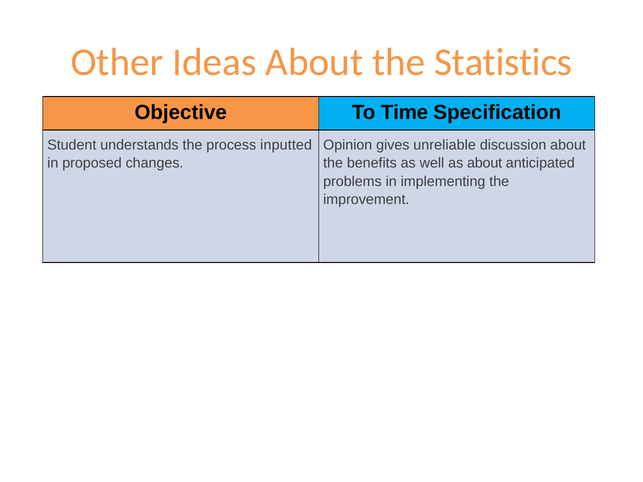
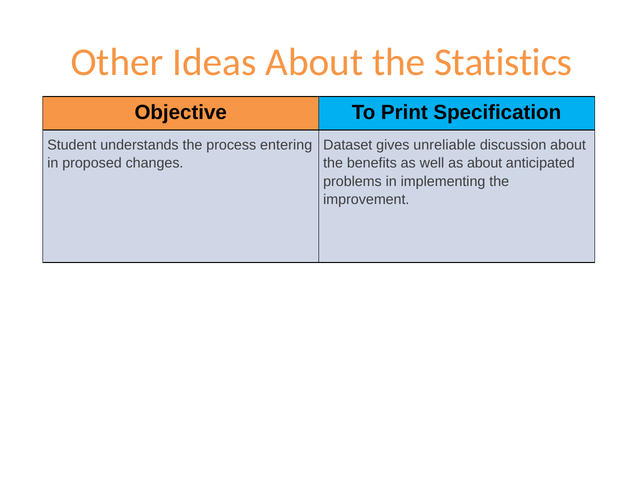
Time: Time -> Print (404, 112)
inputted: inputted -> entering (286, 145)
Opinion: Opinion -> Dataset (348, 145)
